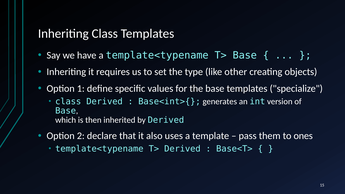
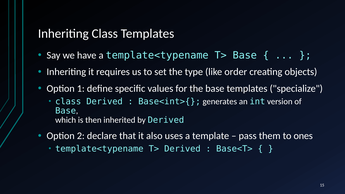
other: other -> order (236, 72)
